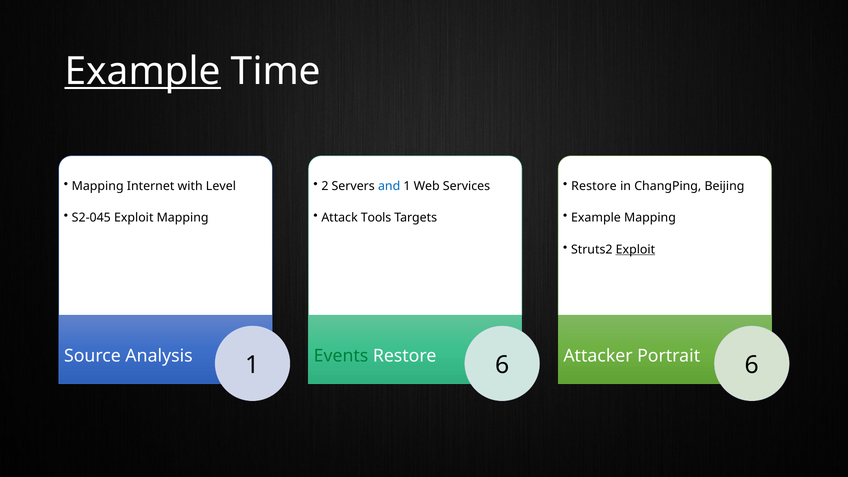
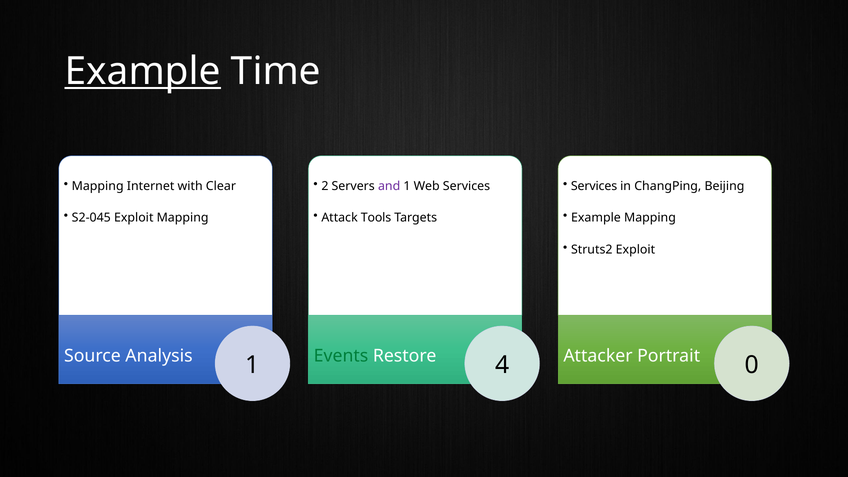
Level: Level -> Clear (221, 186)
and colour: blue -> purple (389, 186)
Restore: Restore -> Services (594, 186)
Exploit underline: present -> none (635, 249)
Restore 6: 6 -> 4 (502, 365)
Portrait 6: 6 -> 0 (752, 365)
